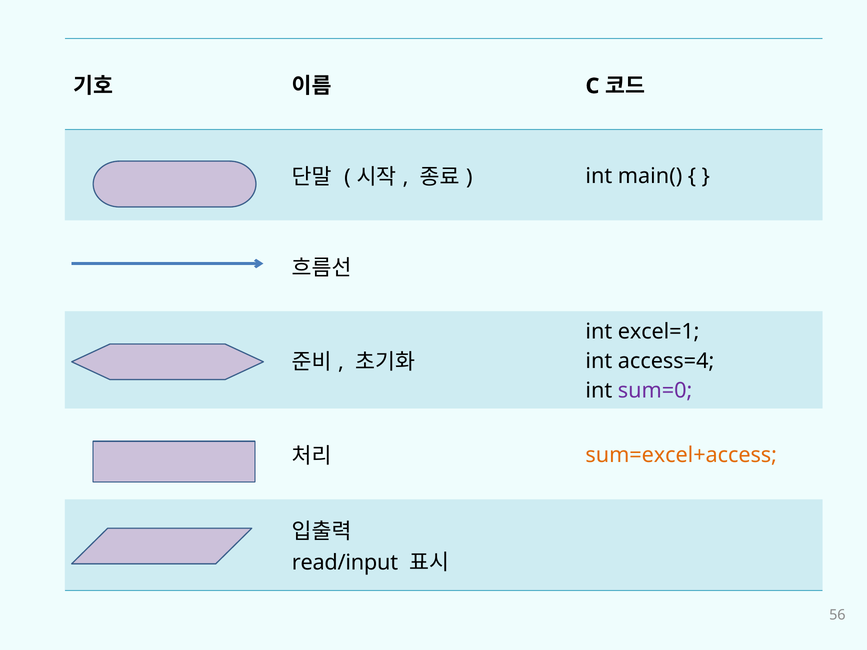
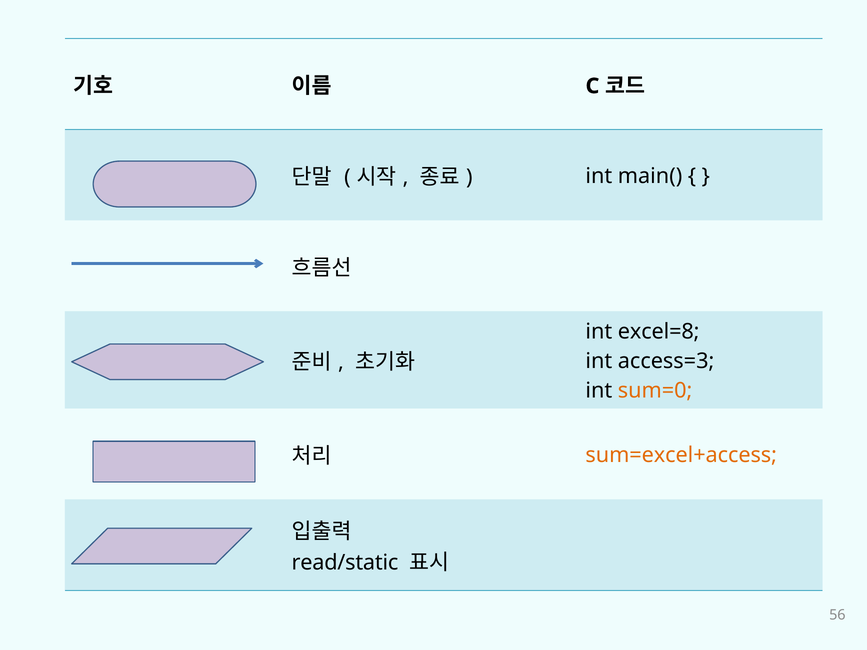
excel=1: excel=1 -> excel=8 (659, 332)
access=4: access=4 -> access=3 (666, 361)
sum=0 colour: purple -> orange (655, 391)
read/input: read/input -> read/static (345, 563)
